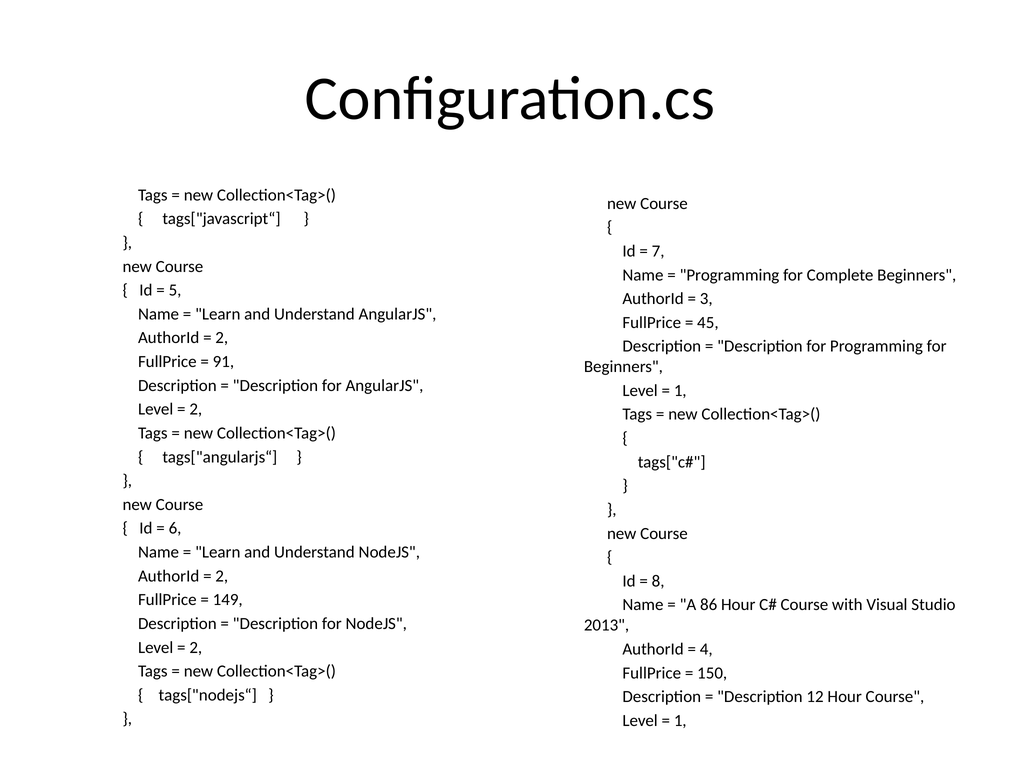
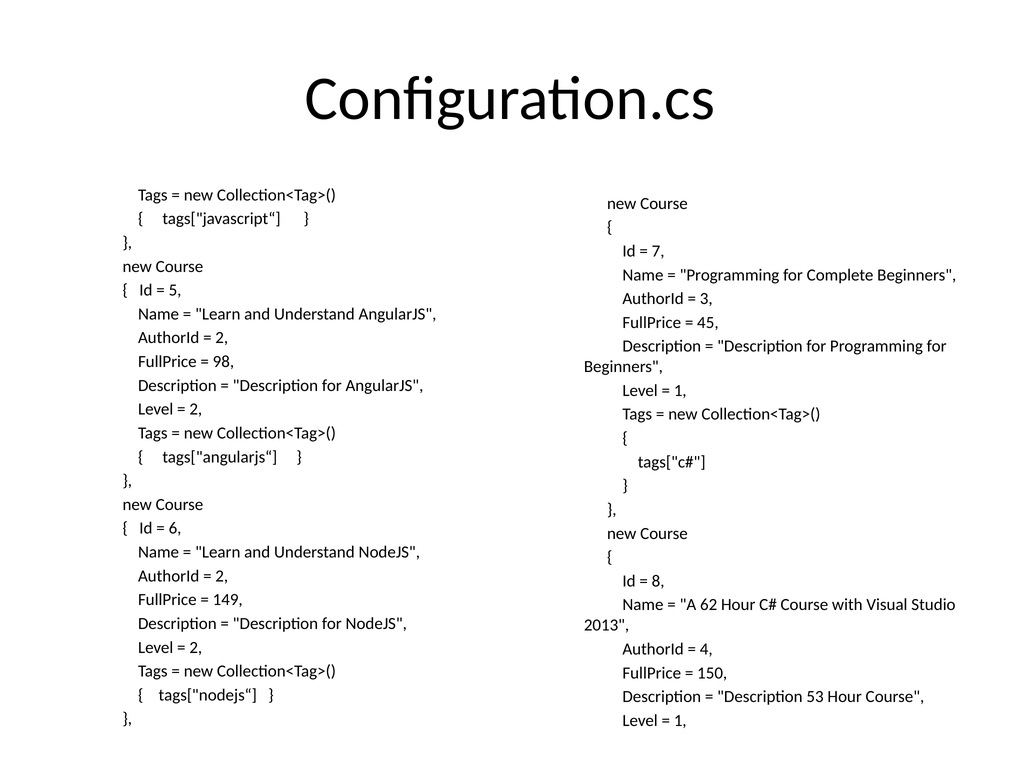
91: 91 -> 98 (223, 362)
86: 86 -> 62 (709, 605)
12: 12 -> 53 (815, 697)
